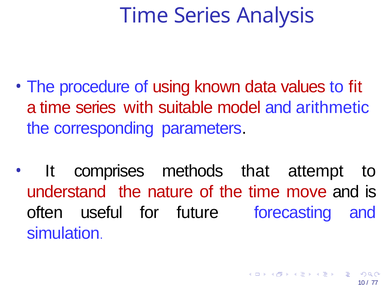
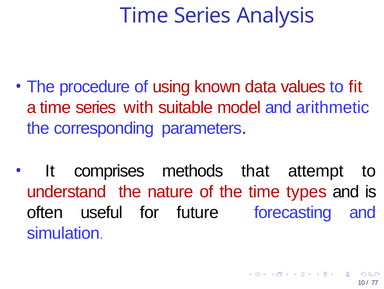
move: move -> types (307, 191)
